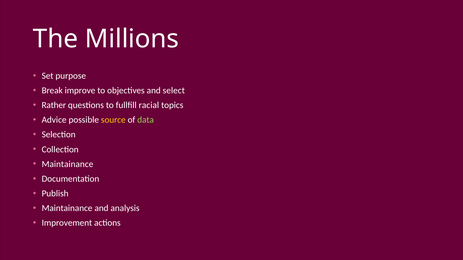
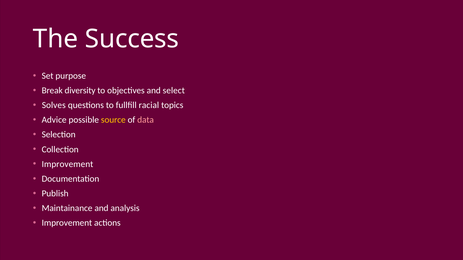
Millions: Millions -> Success (132, 39)
improve: improve -> diversity (80, 91)
Rather: Rather -> Solves (54, 105)
data colour: light green -> pink (146, 120)
Maintainance: Maintainance -> Improvement (67, 164)
